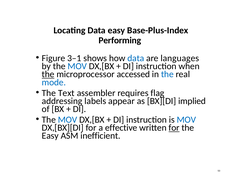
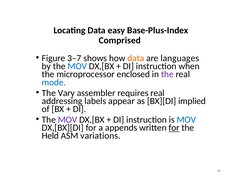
Performing: Performing -> Comprised (120, 40)
3–1: 3–1 -> 3–7 (74, 58)
data colour: blue -> orange (136, 58)
the underline: present -> none (48, 74)
accessed: accessed -> enclosed (133, 74)
the colour: blue -> purple (167, 74)
Text: Text -> Vary (66, 93)
requires flag: flag -> real (158, 93)
MOV colour: blue -> purple (68, 120)
effective: effective -> appends (121, 128)
Easy: Easy -> Held (50, 136)
inefficient: inefficient -> variations (100, 136)
